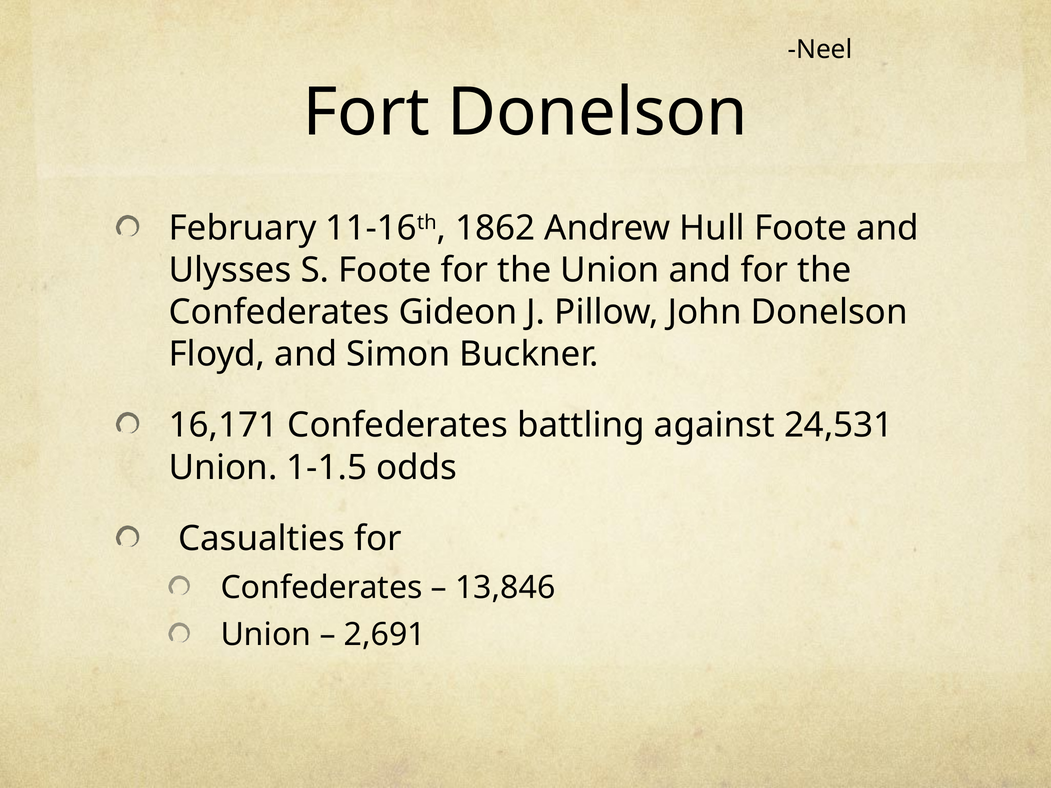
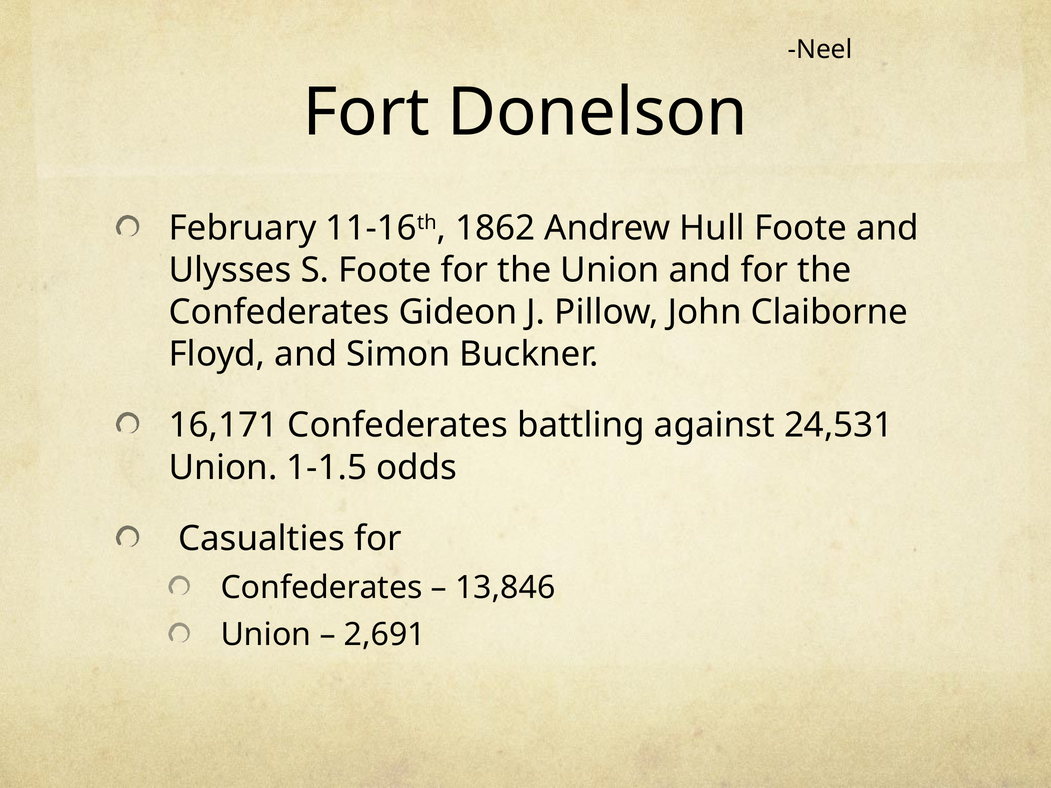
John Donelson: Donelson -> Claiborne (829, 312)
